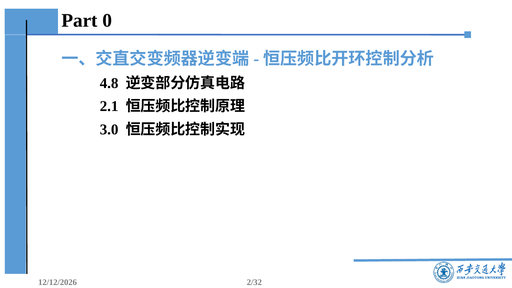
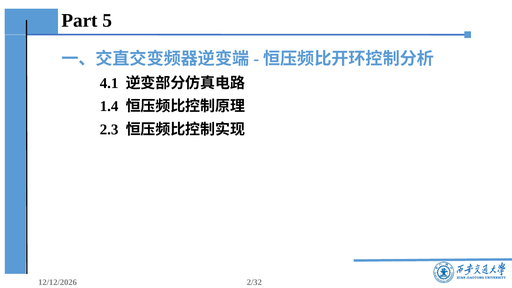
0: 0 -> 5 (107, 21)
4.8: 4.8 -> 4.1 (109, 83)
2.1: 2.1 -> 1.4 (109, 106)
3.0: 3.0 -> 2.3 (109, 130)
